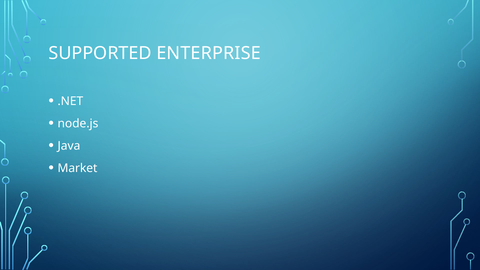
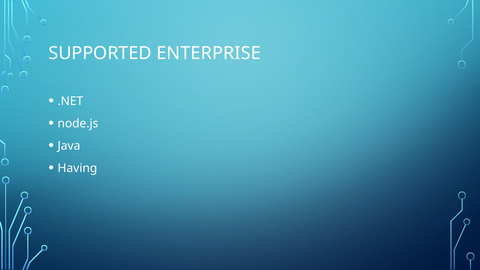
Market: Market -> Having (77, 168)
